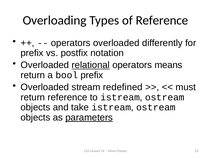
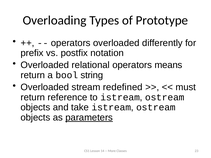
of Reference: Reference -> Prototype (162, 20)
relational underline: present -> none (91, 65)
bool prefix: prefix -> string (92, 75)
